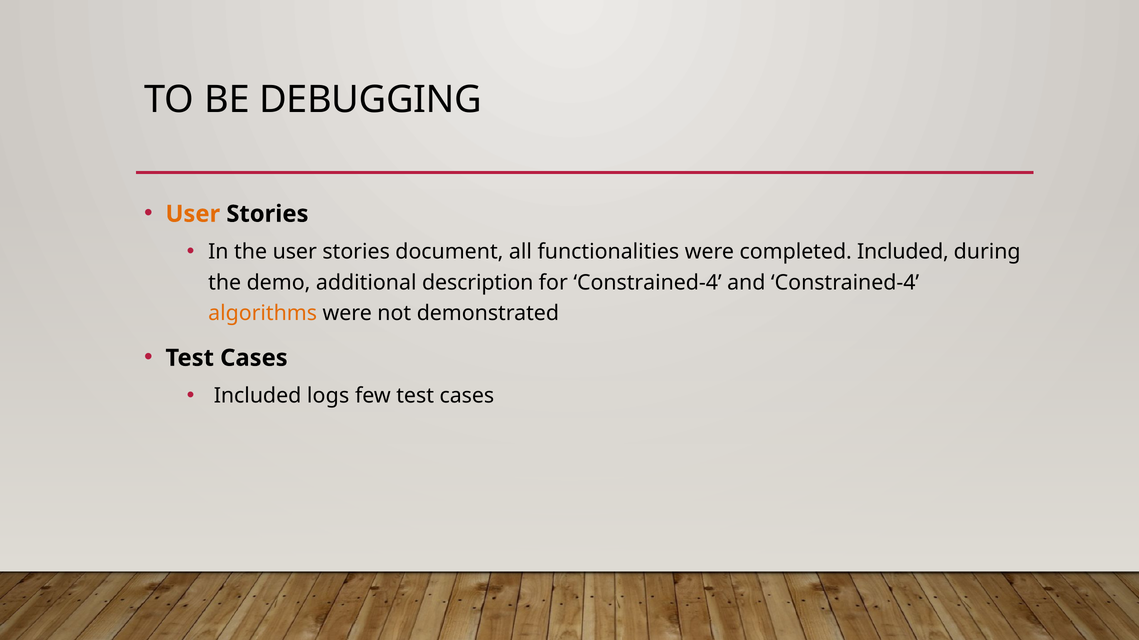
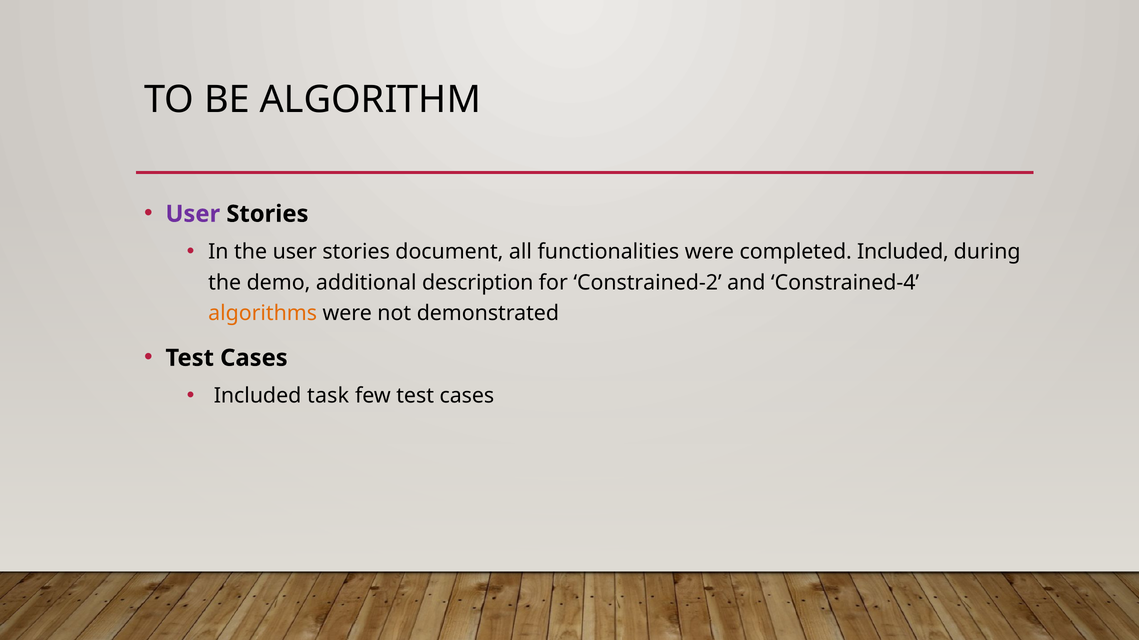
DEBUGGING: DEBUGGING -> ALGORITHM (370, 100)
User colour: orange -> purple (193, 214)
for Constrained-4: Constrained-4 -> Constrained-2 (648, 283)
logs: logs -> task (328, 396)
